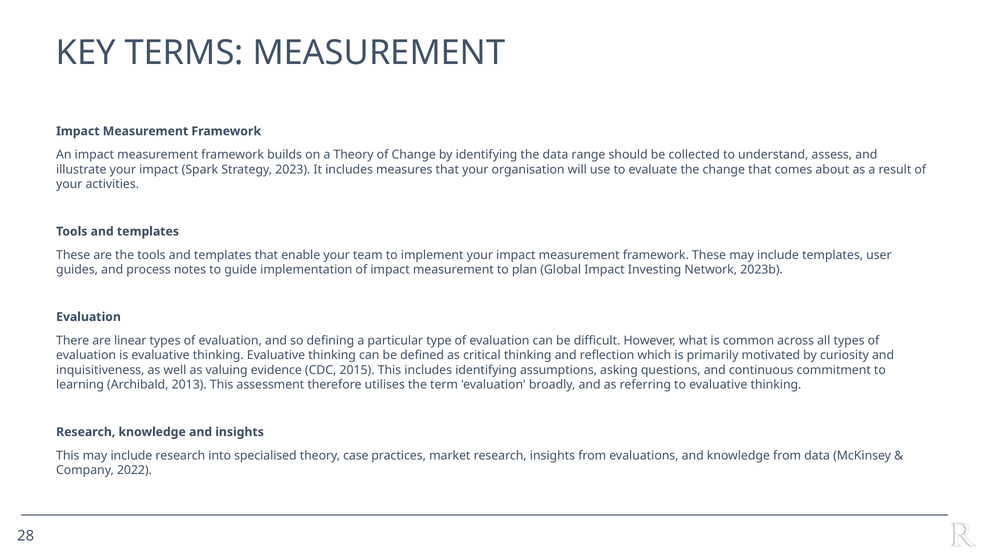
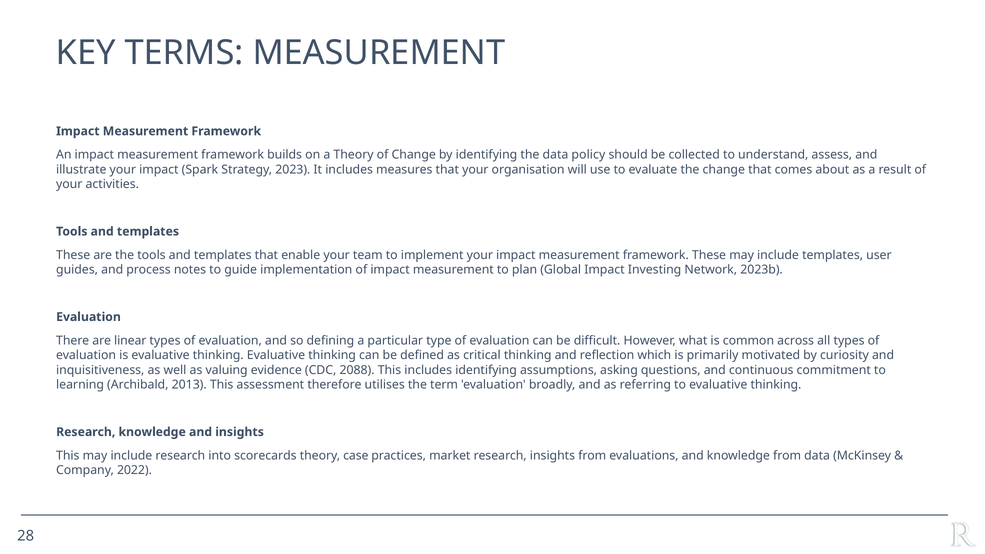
range: range -> policy (588, 155)
2015: 2015 -> 2088 (357, 370)
specialised: specialised -> scorecards (265, 456)
